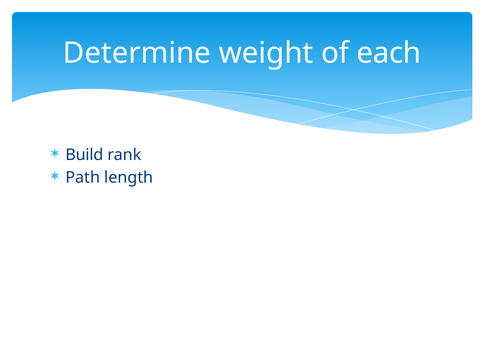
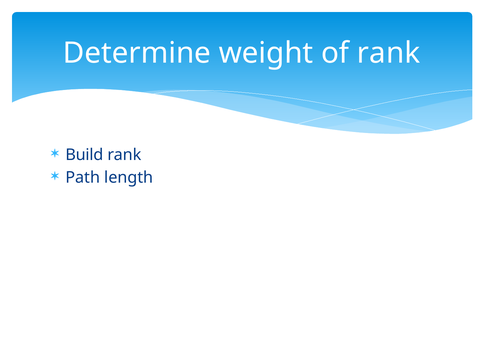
of each: each -> rank (389, 53)
